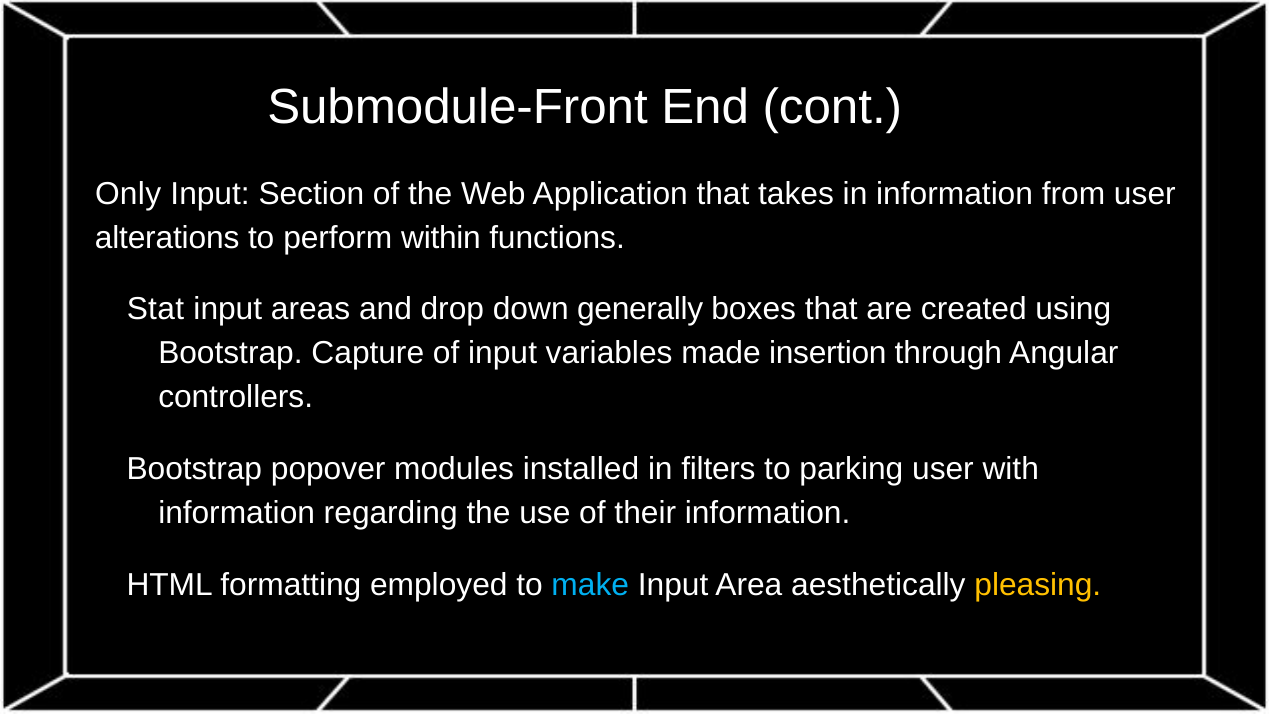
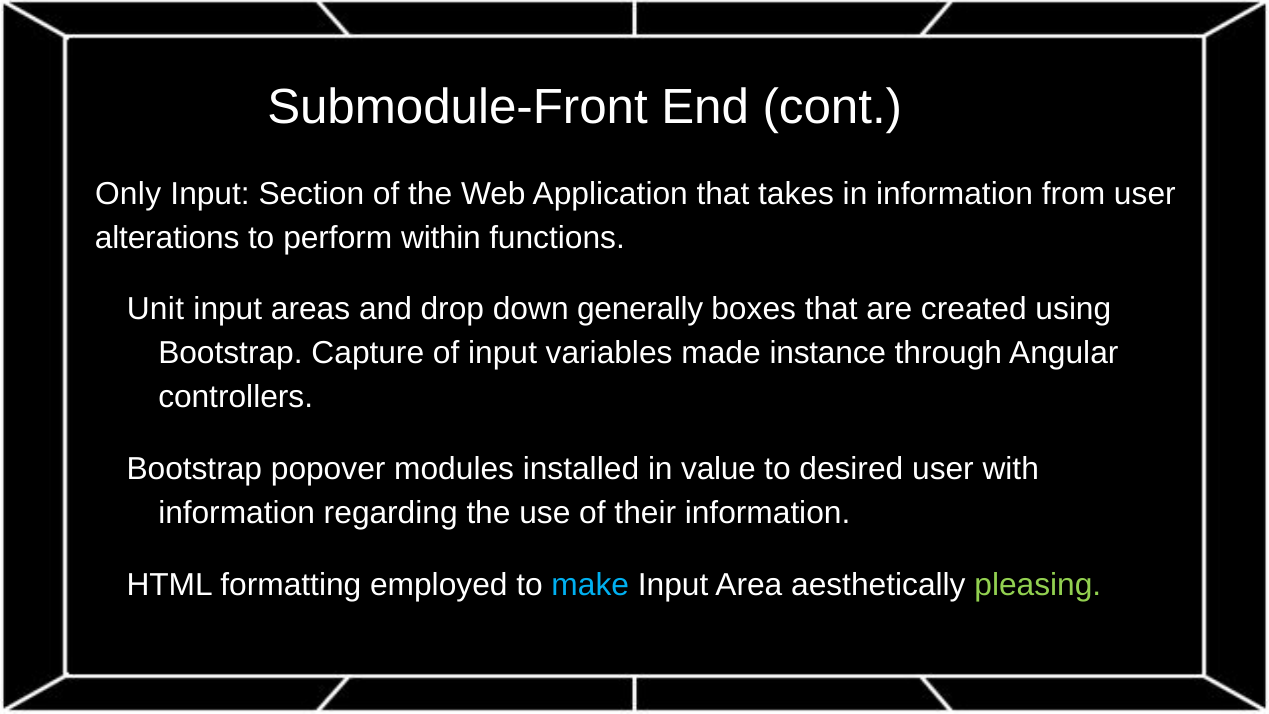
Stat: Stat -> Unit (155, 309)
insertion: insertion -> instance (828, 353)
filters: filters -> value (719, 469)
parking: parking -> desired (851, 469)
pleasing colour: yellow -> light green (1038, 585)
